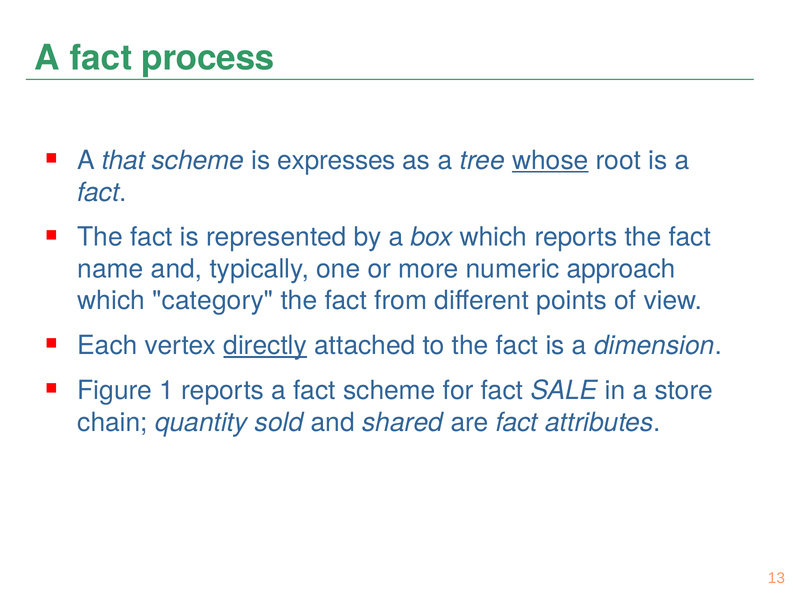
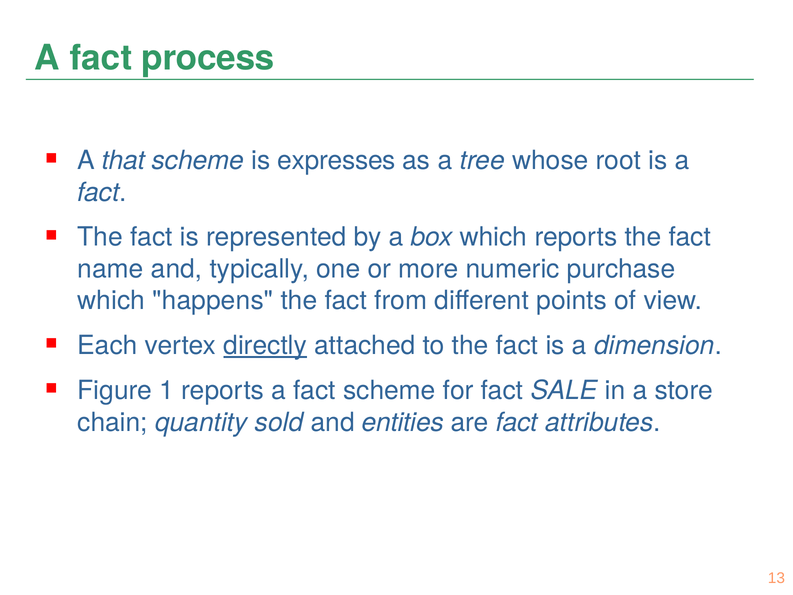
whose underline: present -> none (550, 160)
approach: approach -> purchase (621, 269)
category: category -> happens (213, 301)
shared: shared -> entities (403, 422)
